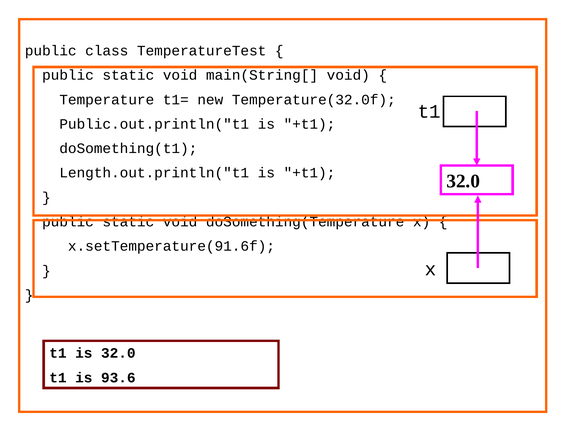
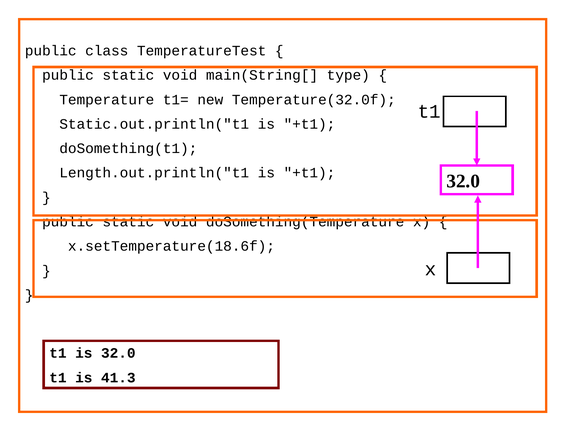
main(String[ void: void -> type (348, 75)
Public.out.println("t1: Public.out.println("t1 -> Static.out.println("t1 (154, 124)
x.setTemperature(91.6f: x.setTemperature(91.6f -> x.setTemperature(18.6f (171, 246)
93.6: 93.6 -> 41.3 (118, 378)
